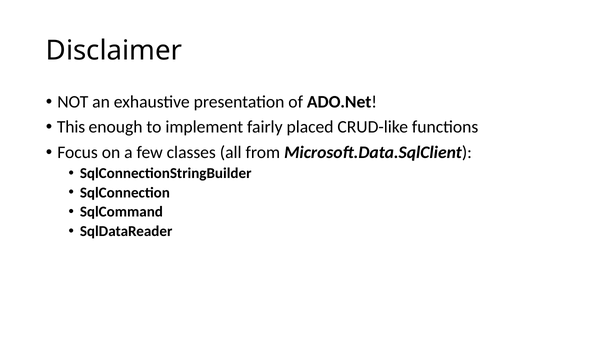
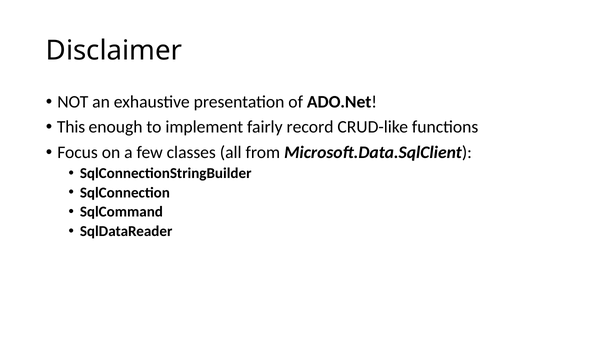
placed: placed -> record (310, 127)
